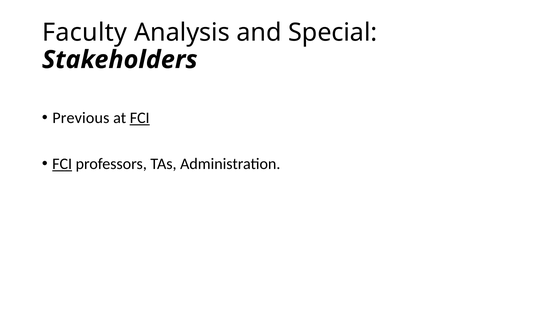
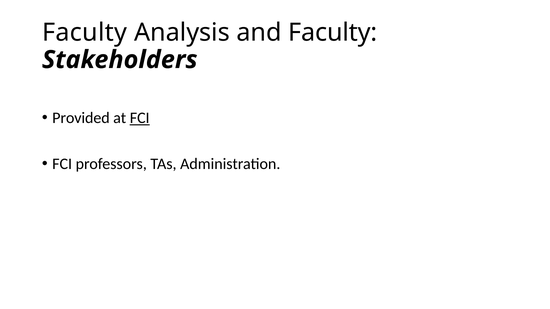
and Special: Special -> Faculty (333, 33)
Previous: Previous -> Provided (81, 118)
FCI underline: present -> none (62, 164)
